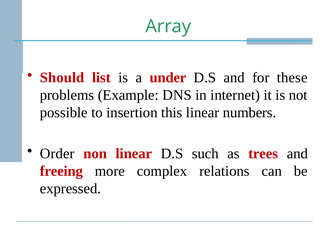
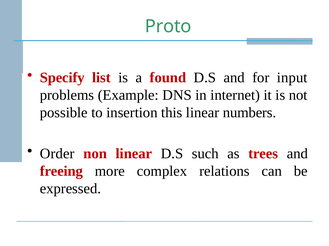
Array: Array -> Proto (168, 26)
Should: Should -> Specify (62, 78)
under: under -> found (168, 78)
these: these -> input (292, 78)
